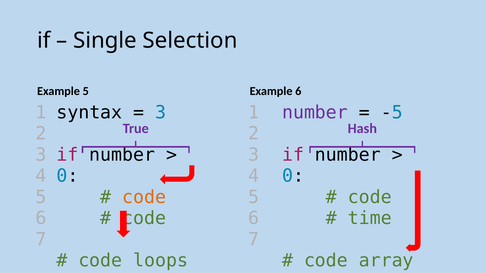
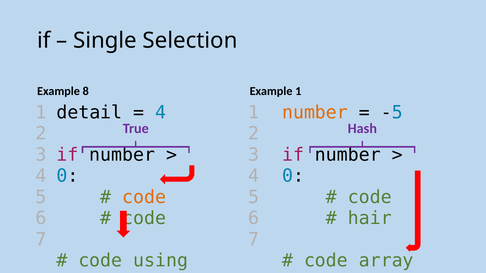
Example 5: 5 -> 8 (86, 91)
Example 6: 6 -> 1 (298, 91)
syntax: syntax -> detail (89, 113)
3: 3 -> 4 (161, 113)
number colour: purple -> orange (315, 113)
time: time -> hair (370, 219)
loops: loops -> using (161, 261)
